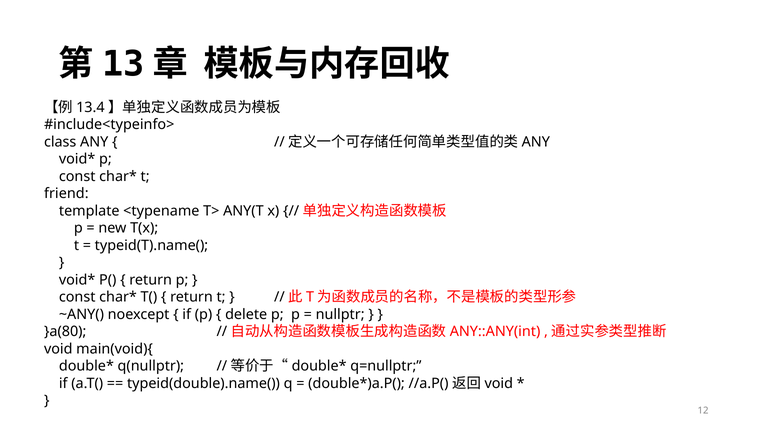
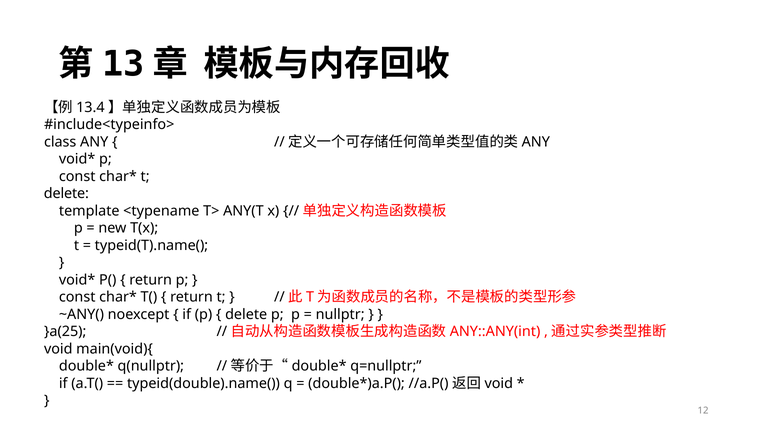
friend: friend -> delete (66, 194)
}a(80: }a(80 -> }a(25 (65, 332)
